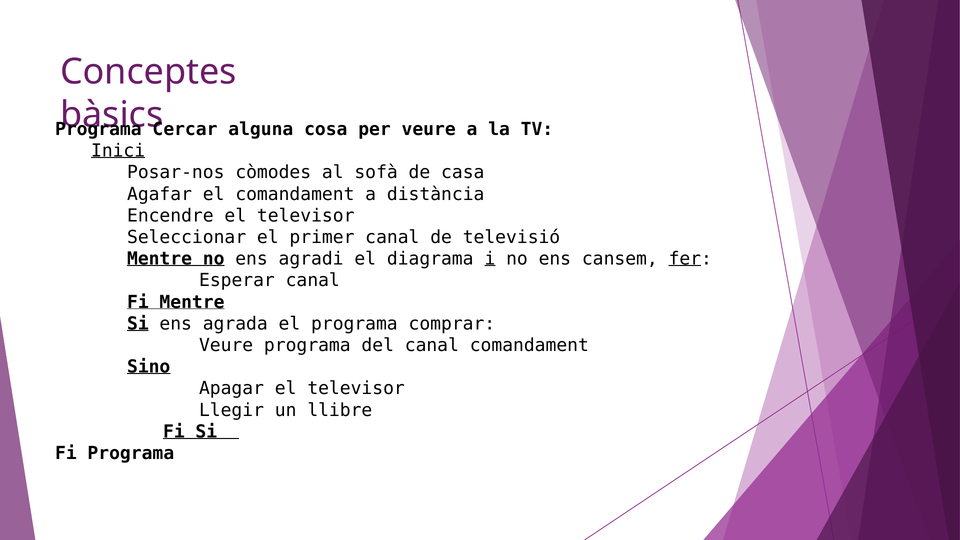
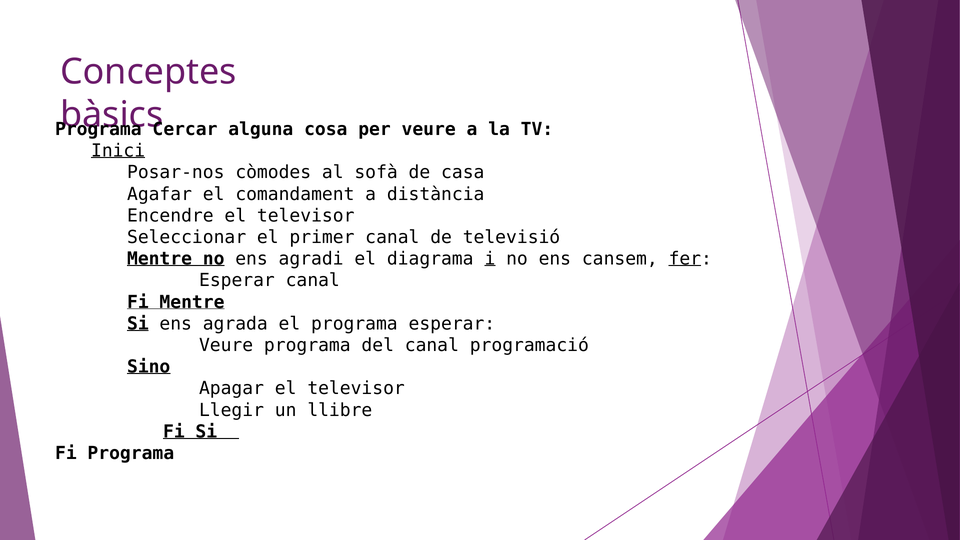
programa comprar: comprar -> esperar (452, 324)
canal comandament: comandament -> programació (529, 345)
